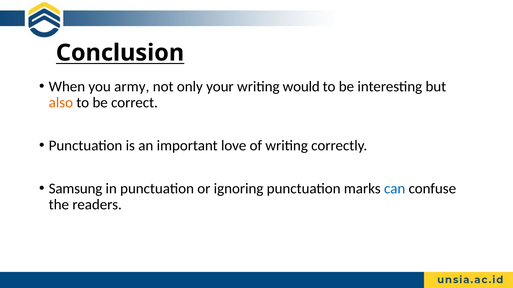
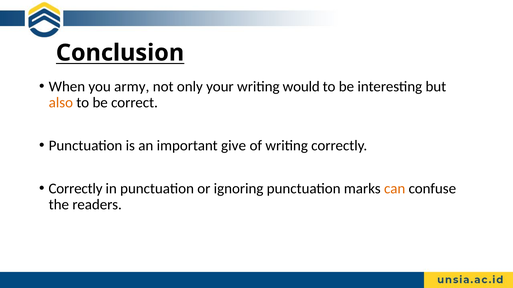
love: love -> give (234, 146)
Samsung: Samsung -> Correctly (76, 189)
can colour: blue -> orange (395, 189)
